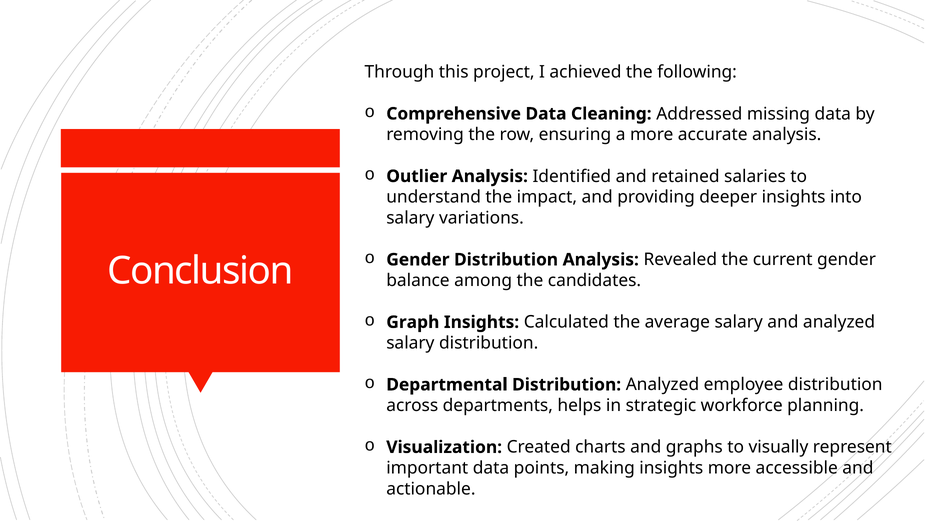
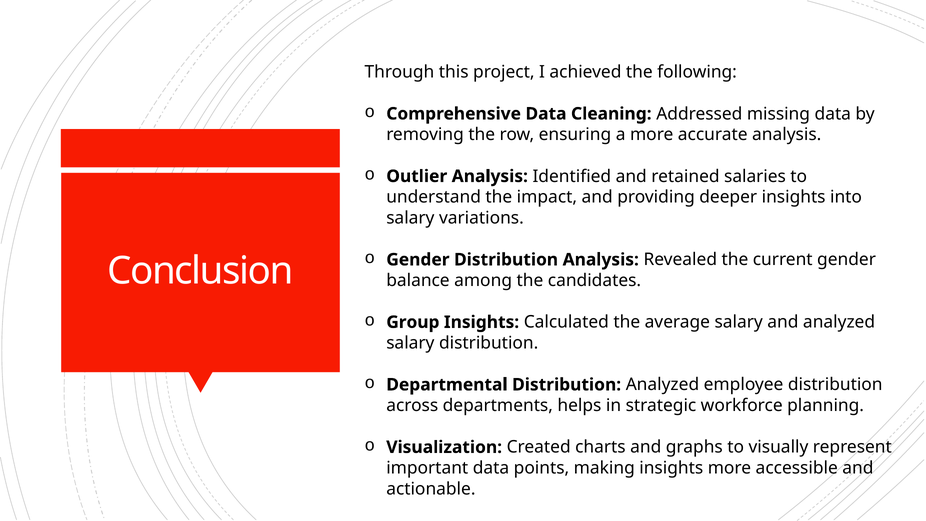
Graph: Graph -> Group (413, 322)
